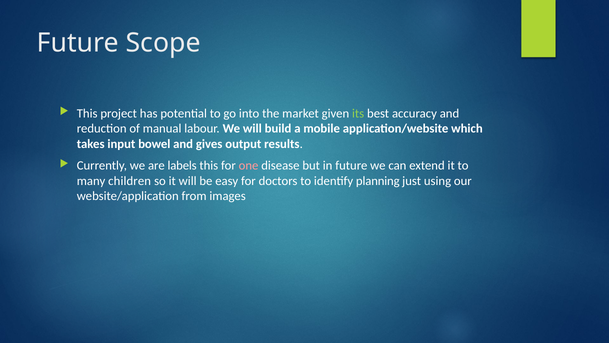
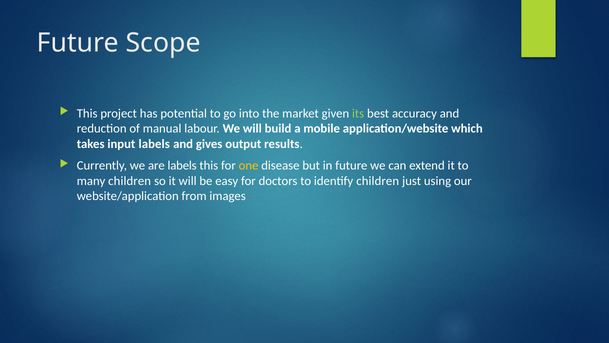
input bowel: bowel -> labels (154, 144)
one colour: pink -> yellow (249, 165)
identify planning: planning -> children (378, 181)
